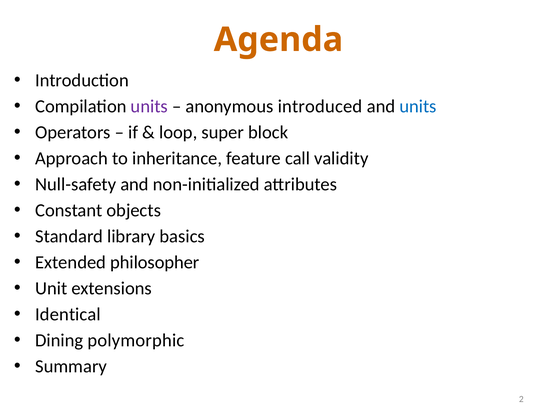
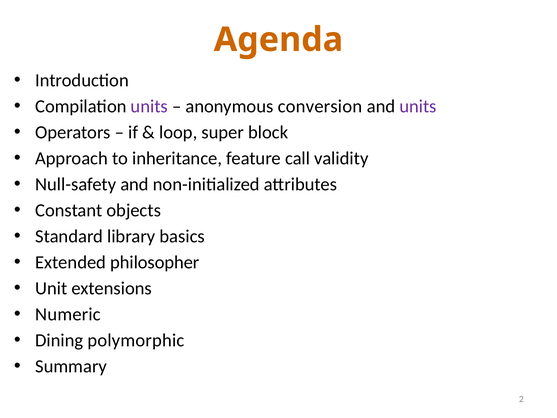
introduced: introduced -> conversion (320, 106)
units colour: blue -> purple (418, 106)
Identical: Identical -> Numeric (68, 314)
